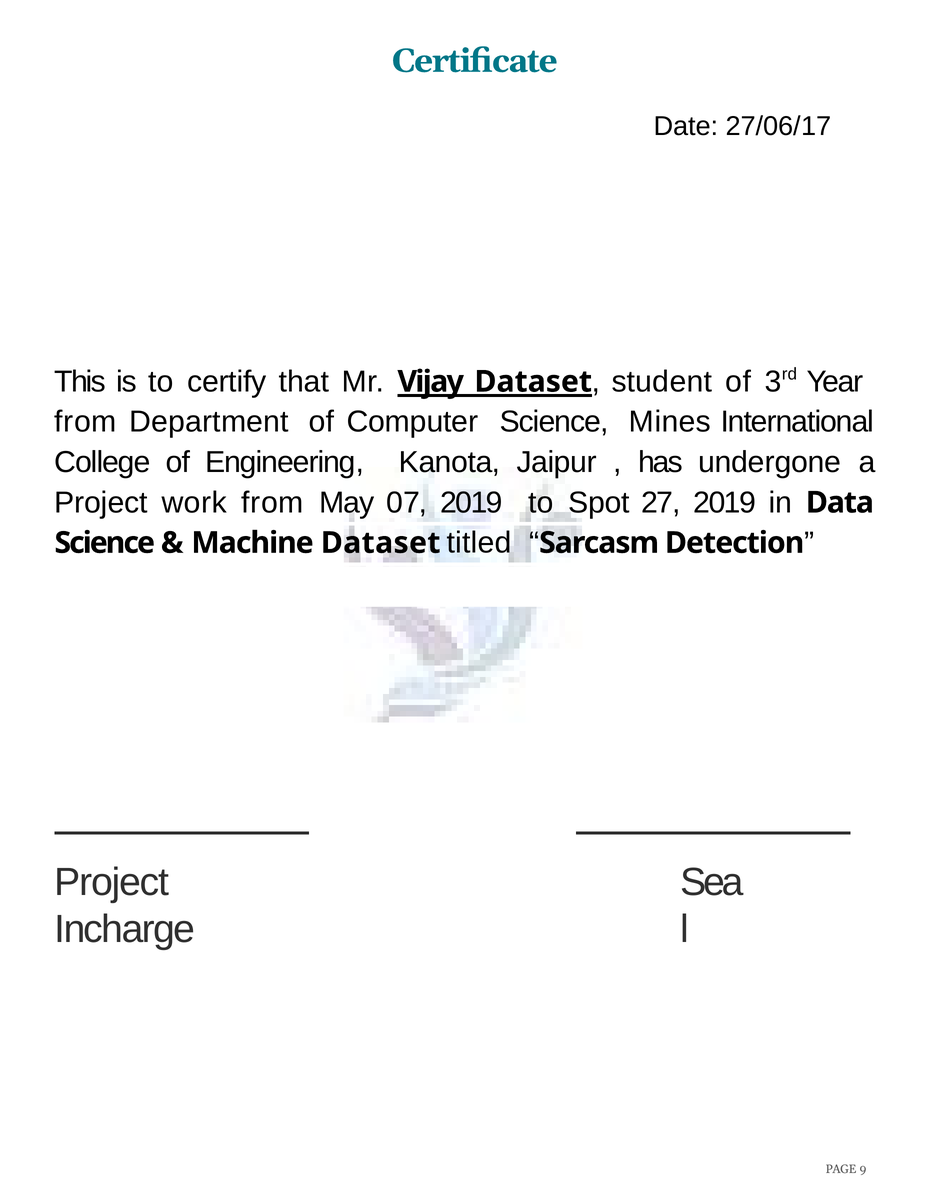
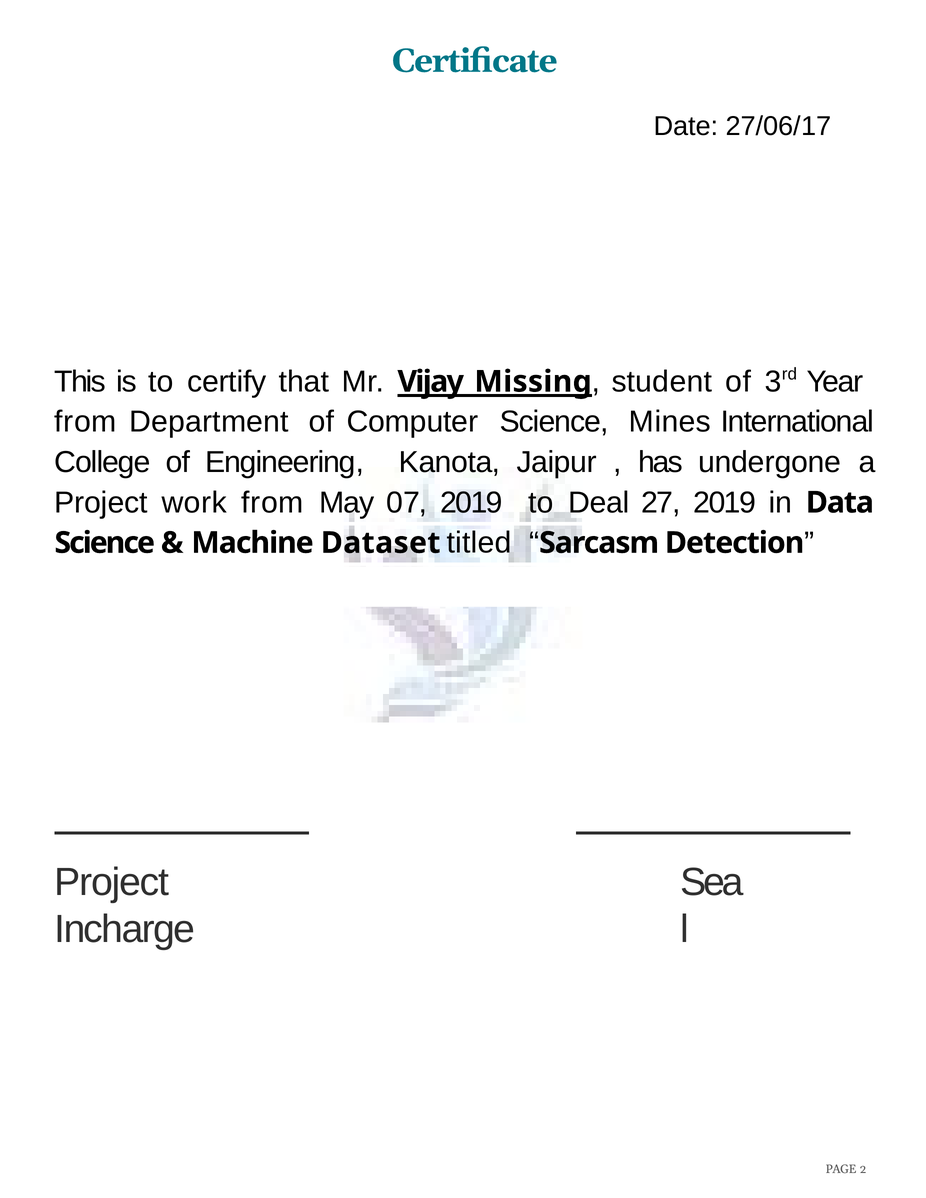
Vijay Dataset: Dataset -> Missing (533, 382)
Spot: Spot -> Deal (599, 503)
9: 9 -> 2 (863, 1170)
